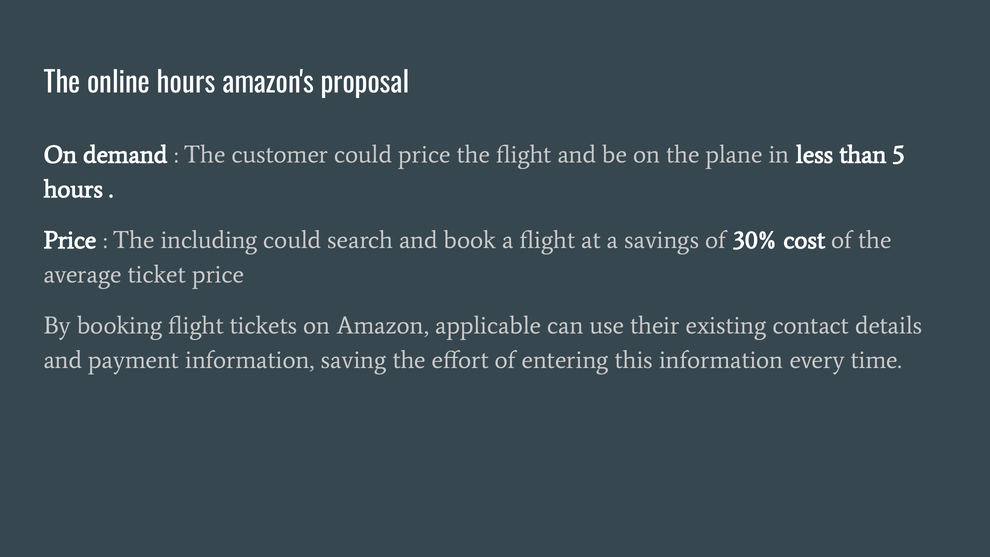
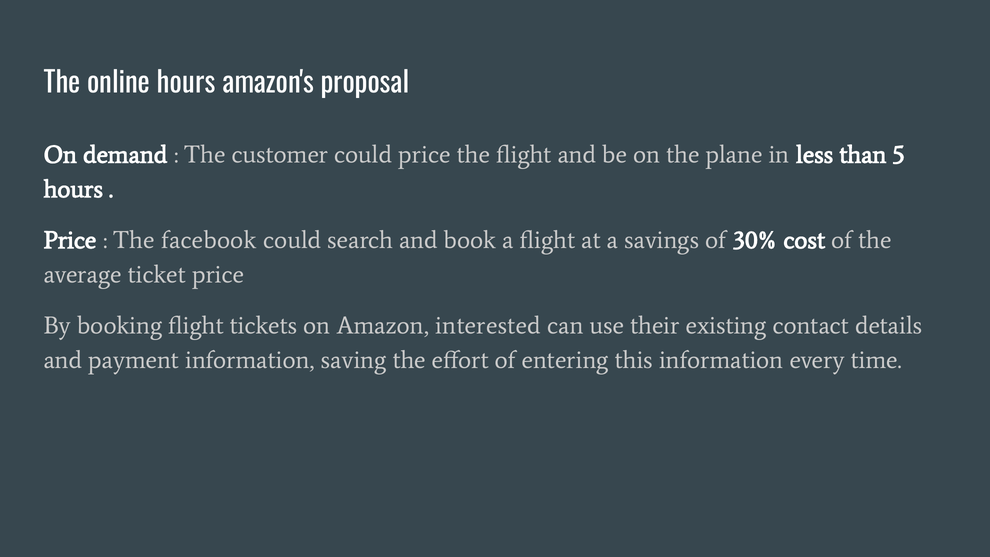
including: including -> facebook (209, 240)
applicable: applicable -> interested (488, 326)
